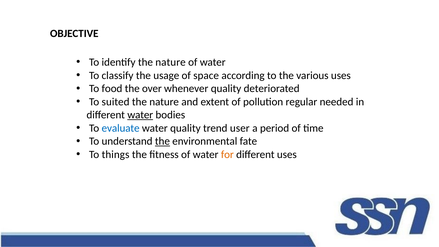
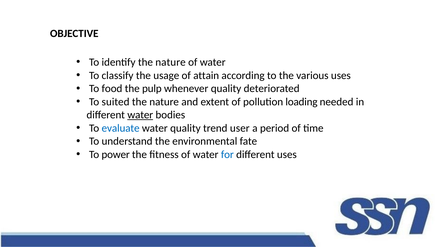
space: space -> attain (206, 75)
over: over -> pulp (152, 89)
regular: regular -> loading (301, 102)
the underline: present -> none (162, 141)
things: things -> power (116, 154)
for colour: orange -> blue (227, 154)
